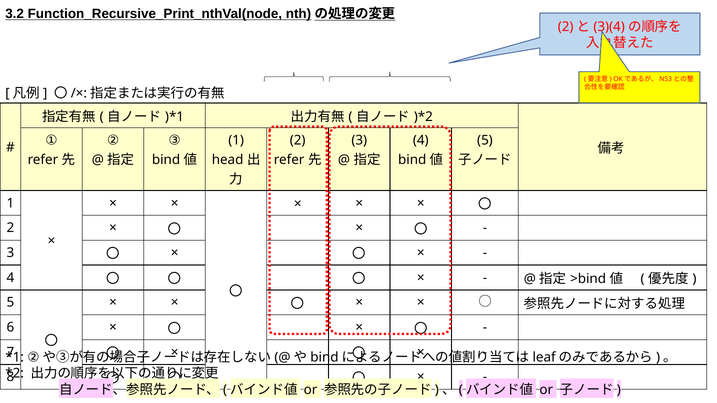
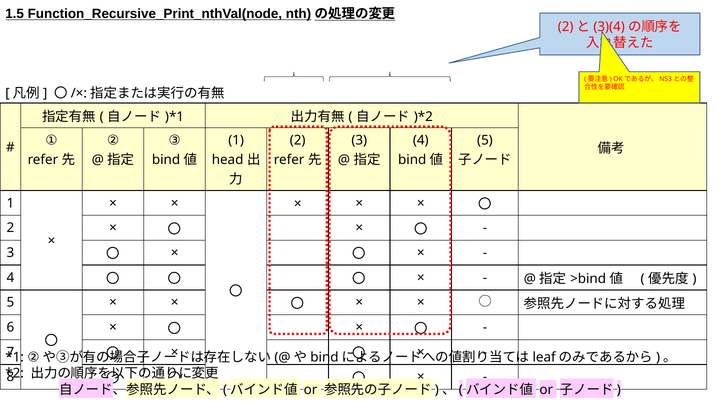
3.2: 3.2 -> 1.5 (15, 14)
